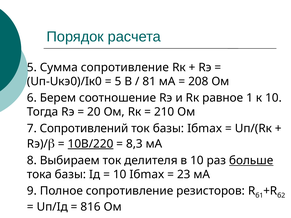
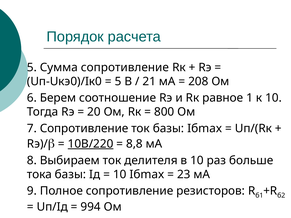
81: 81 -> 21 (149, 82)
210: 210 -> 800 (164, 112)
7 Сопротивлений: Сопротивлений -> Сопротивление (84, 129)
8,3: 8,3 -> 8,8 (134, 144)
больше underline: present -> none (251, 161)
816: 816 -> 994 (91, 207)
